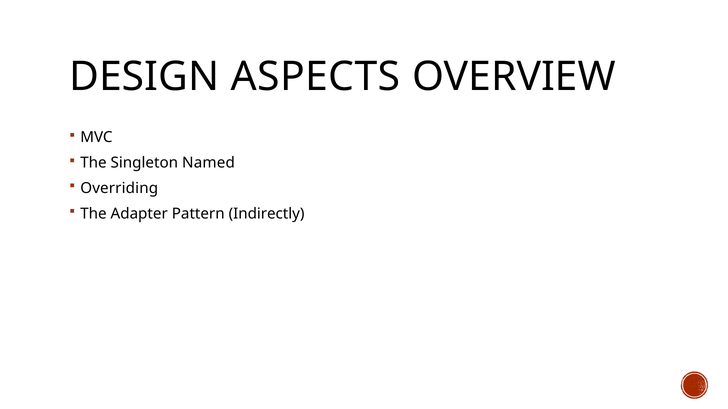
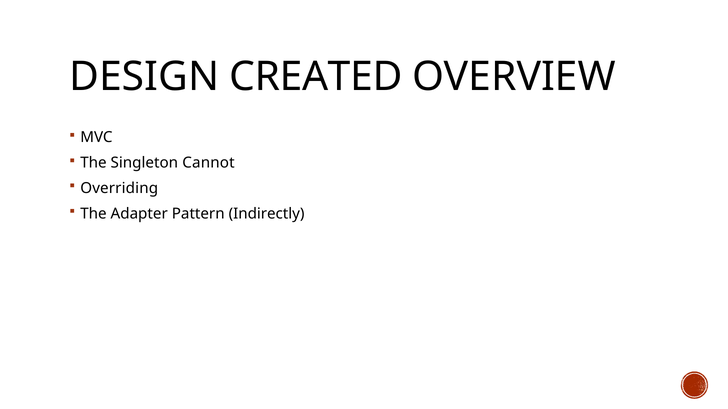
ASPECTS: ASPECTS -> CREATED (316, 77)
Named: Named -> Cannot (208, 163)
